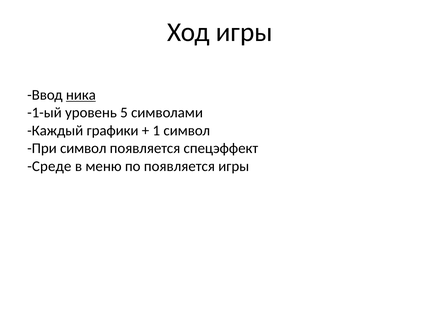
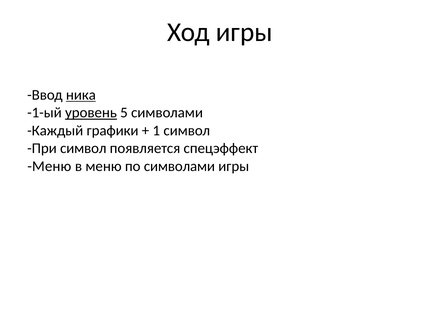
уровень underline: none -> present (91, 113)
Среде: Среде -> Меню (49, 166)
по появляется: появляется -> символами (179, 166)
